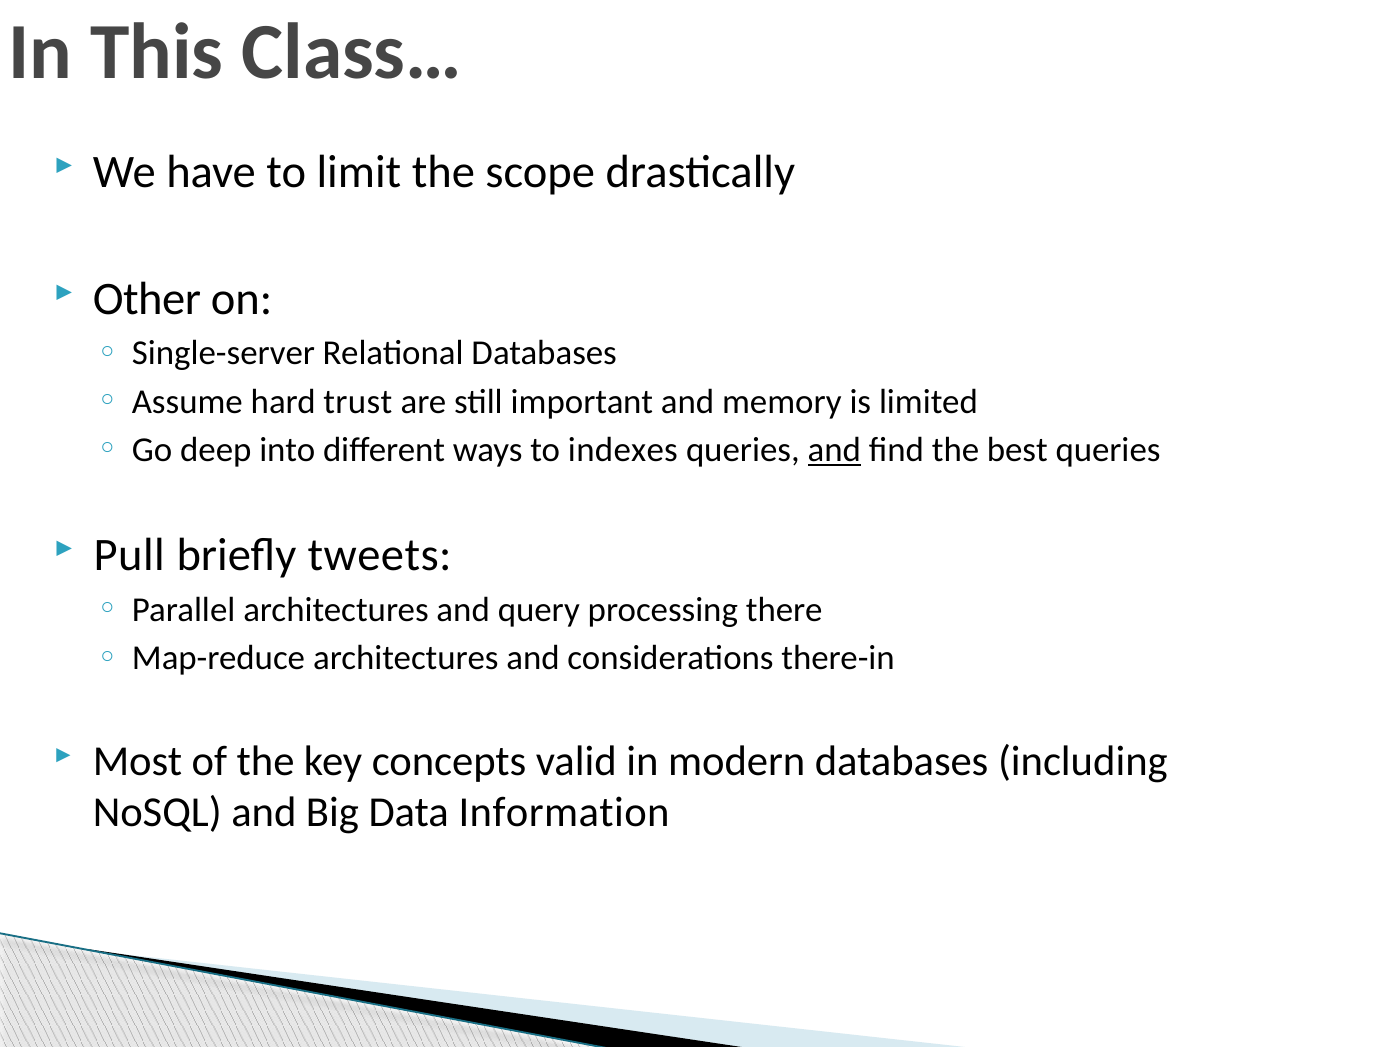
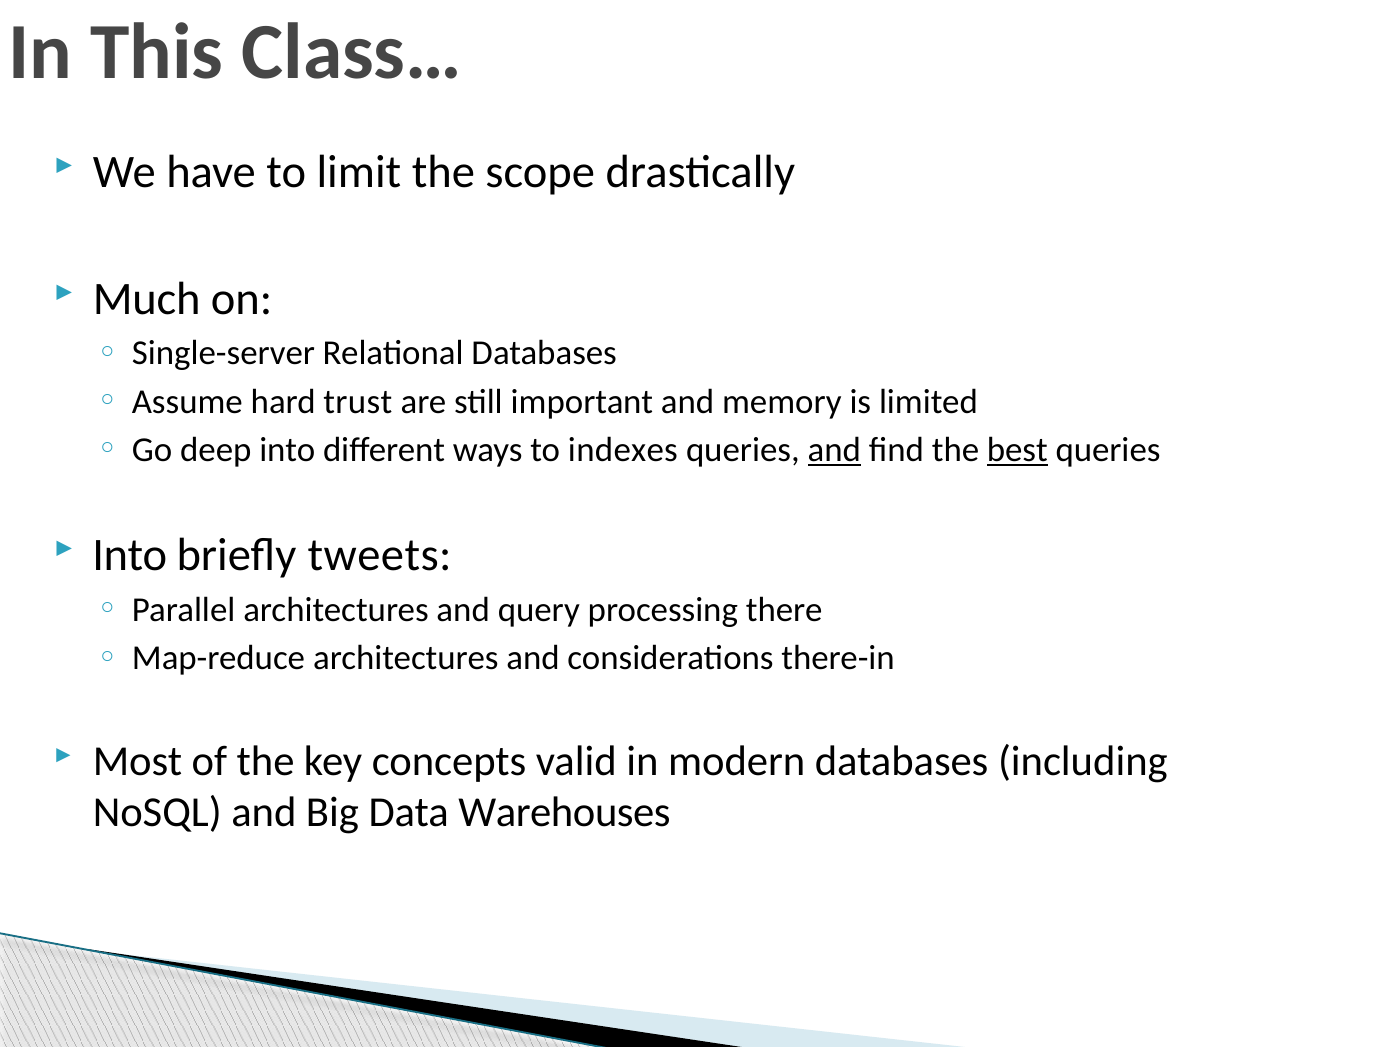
Other: Other -> Much (147, 299)
best underline: none -> present (1017, 450)
Pull: Pull -> Into (130, 556)
Information: Information -> Warehouses (564, 812)
